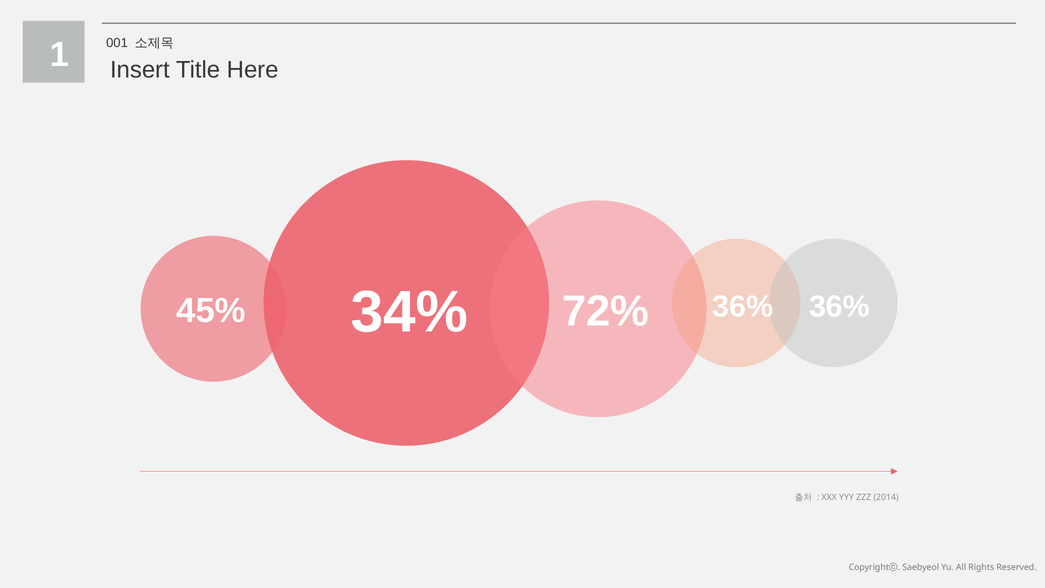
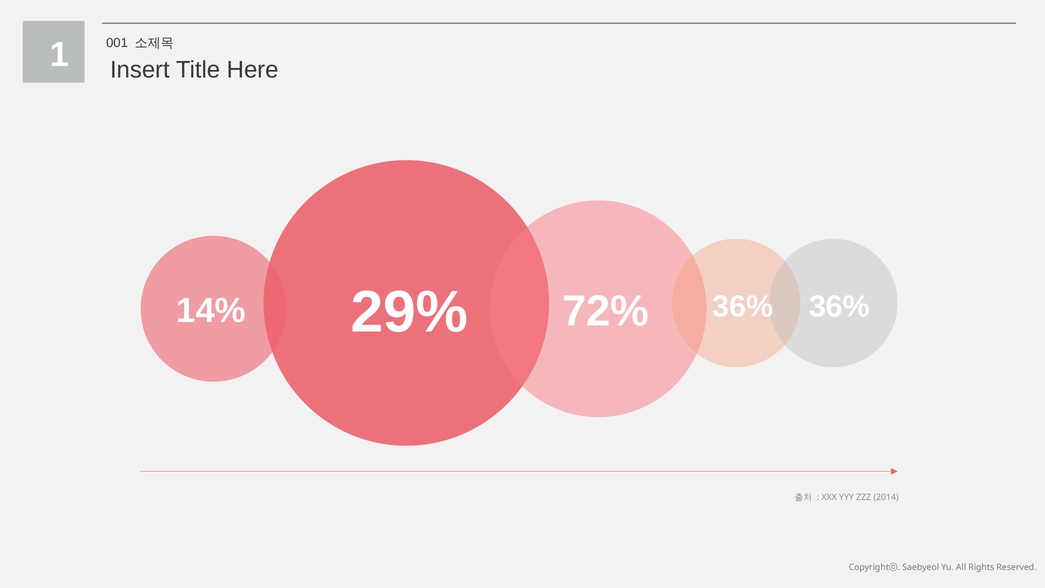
34%: 34% -> 29% (409, 312)
45%: 45% -> 14% (211, 311)
